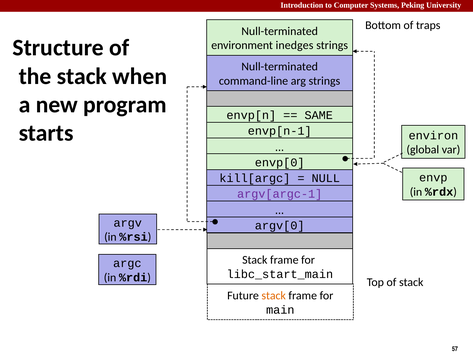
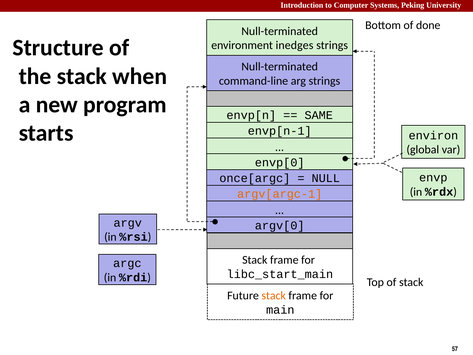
traps: traps -> done (428, 25)
kill[argc: kill[argc -> once[argc (255, 178)
argv[argc-1 colour: purple -> orange (280, 194)
